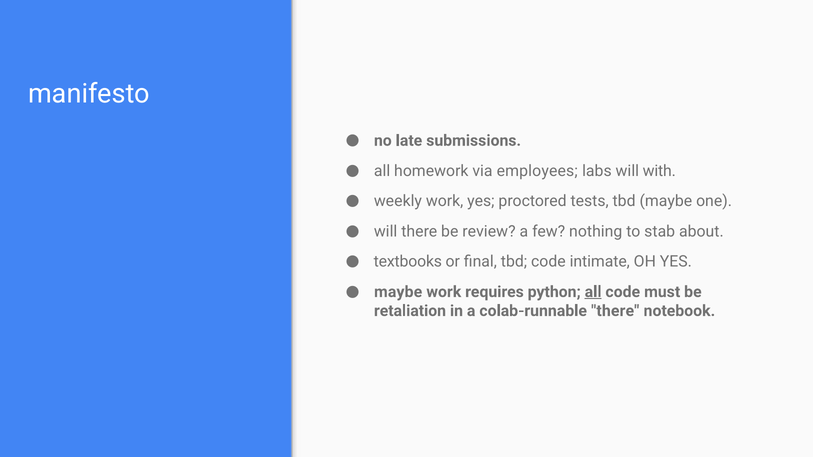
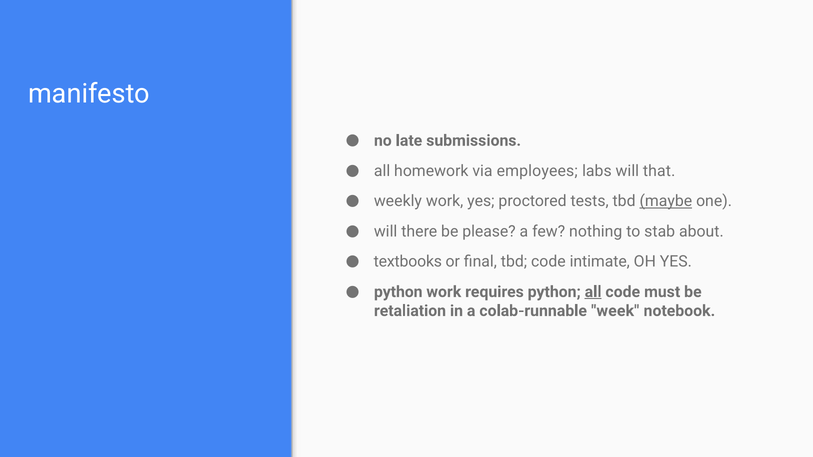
with: with -> that (659, 171)
maybe underline: none -> present (666, 201)
review: review -> please (489, 231)
maybe: maybe -> python (398, 292)
colab-runnable there: there -> week (615, 311)
